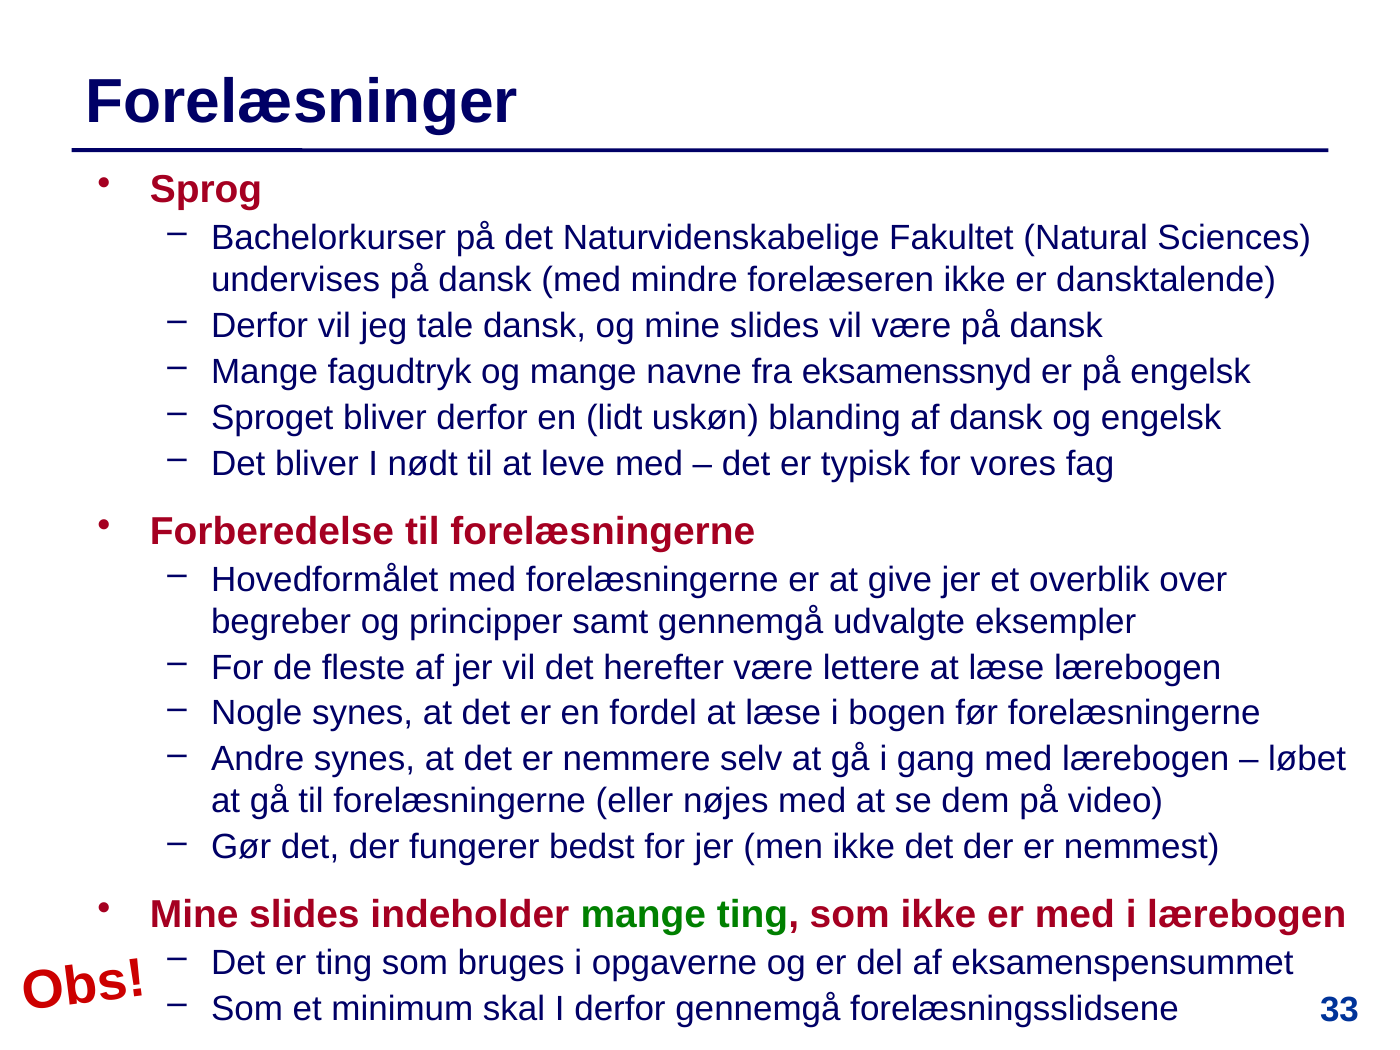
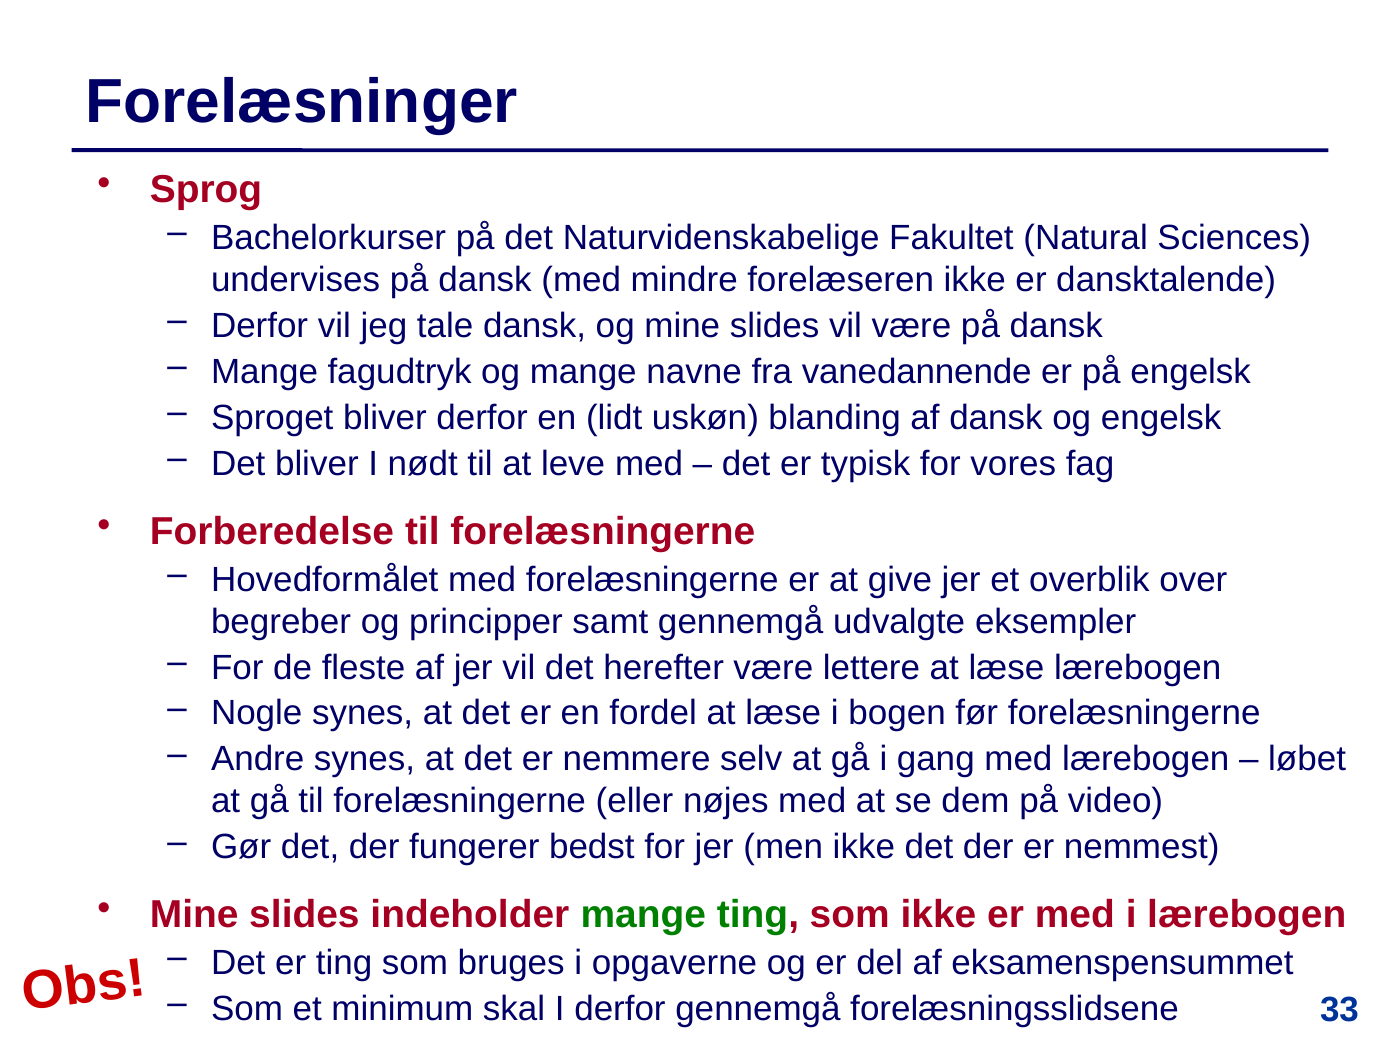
eksamenssnyd: eksamenssnyd -> vanedannende (917, 372)
